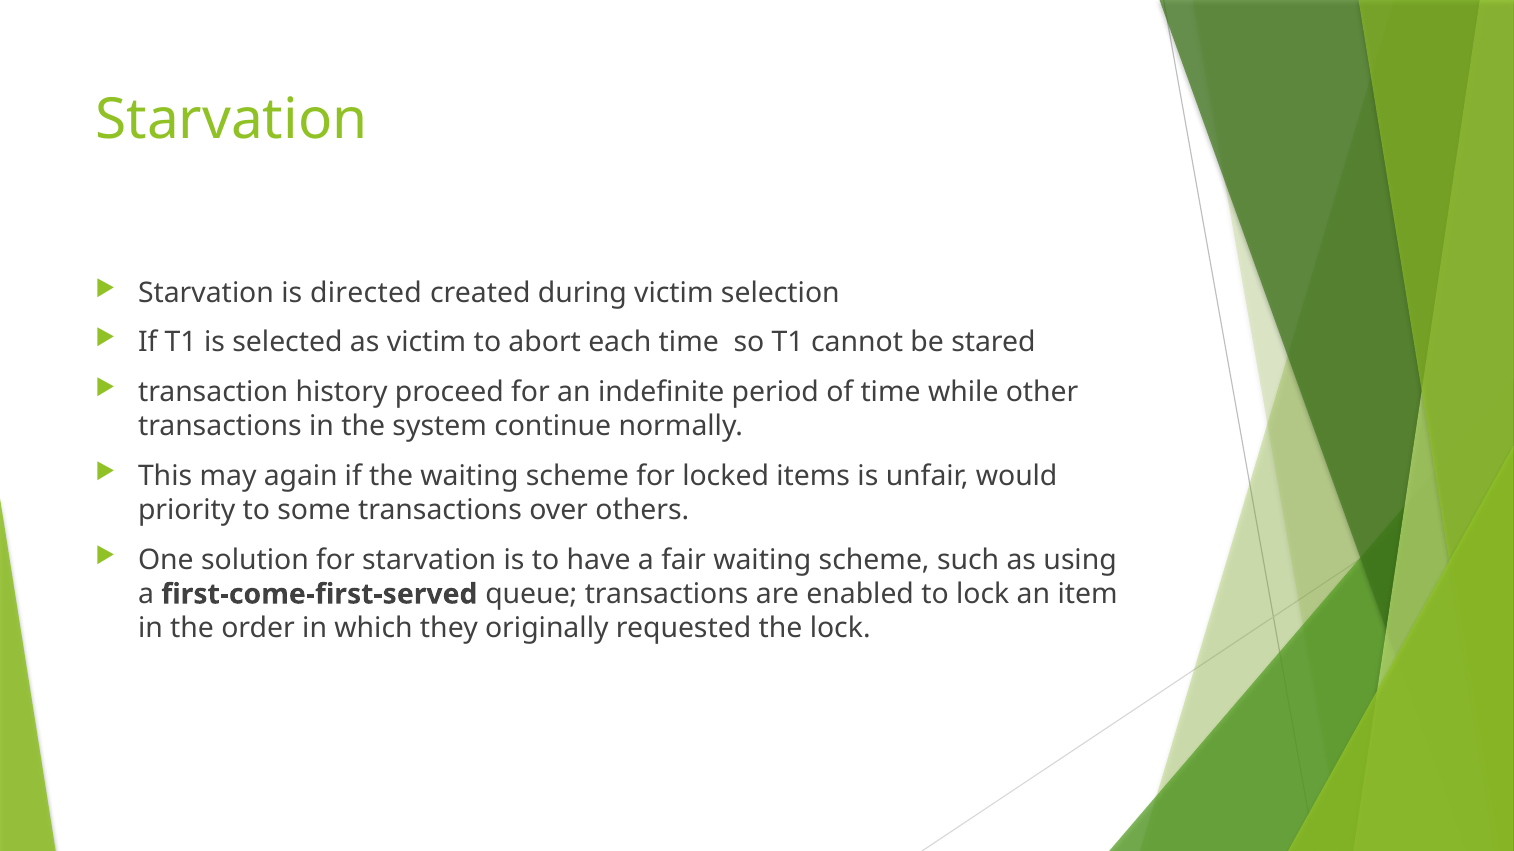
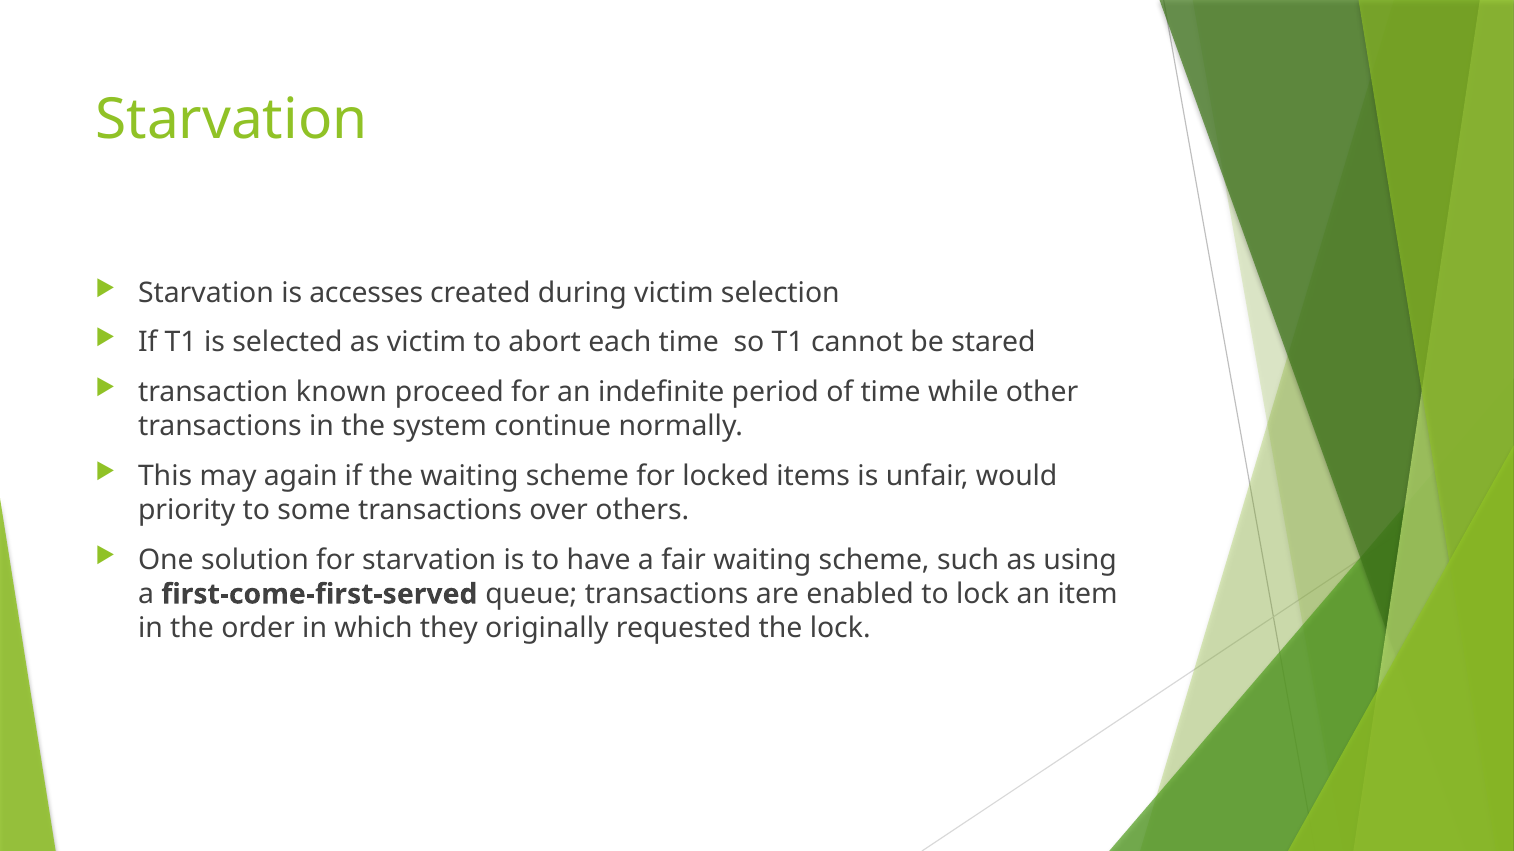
directed: directed -> accesses (366, 293)
history: history -> known (341, 393)
